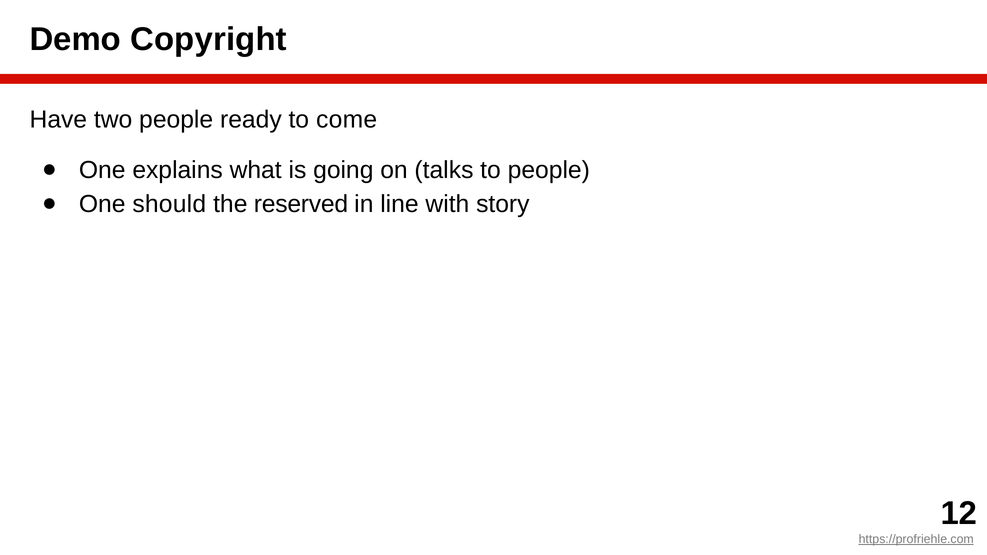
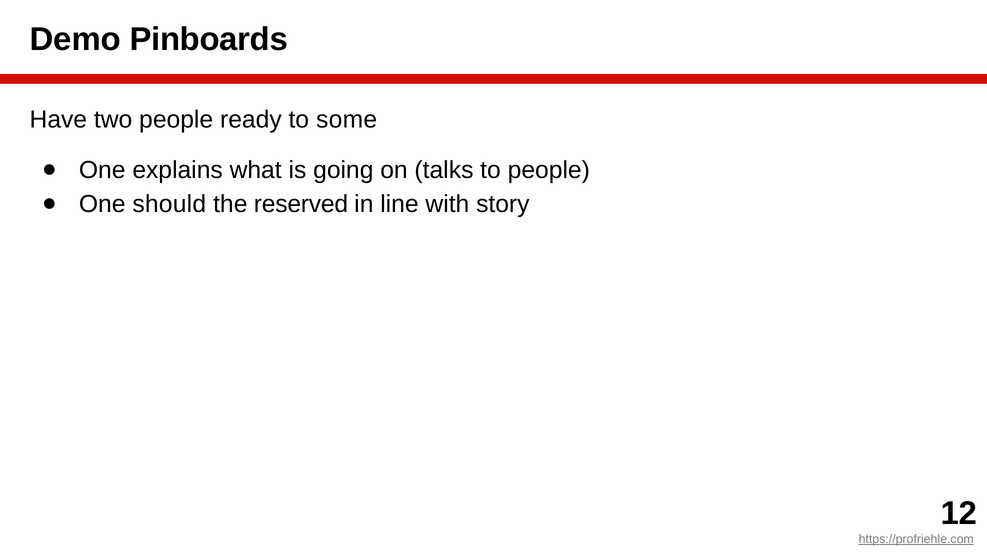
Copyright: Copyright -> Pinboards (209, 39)
come: come -> some (347, 120)
